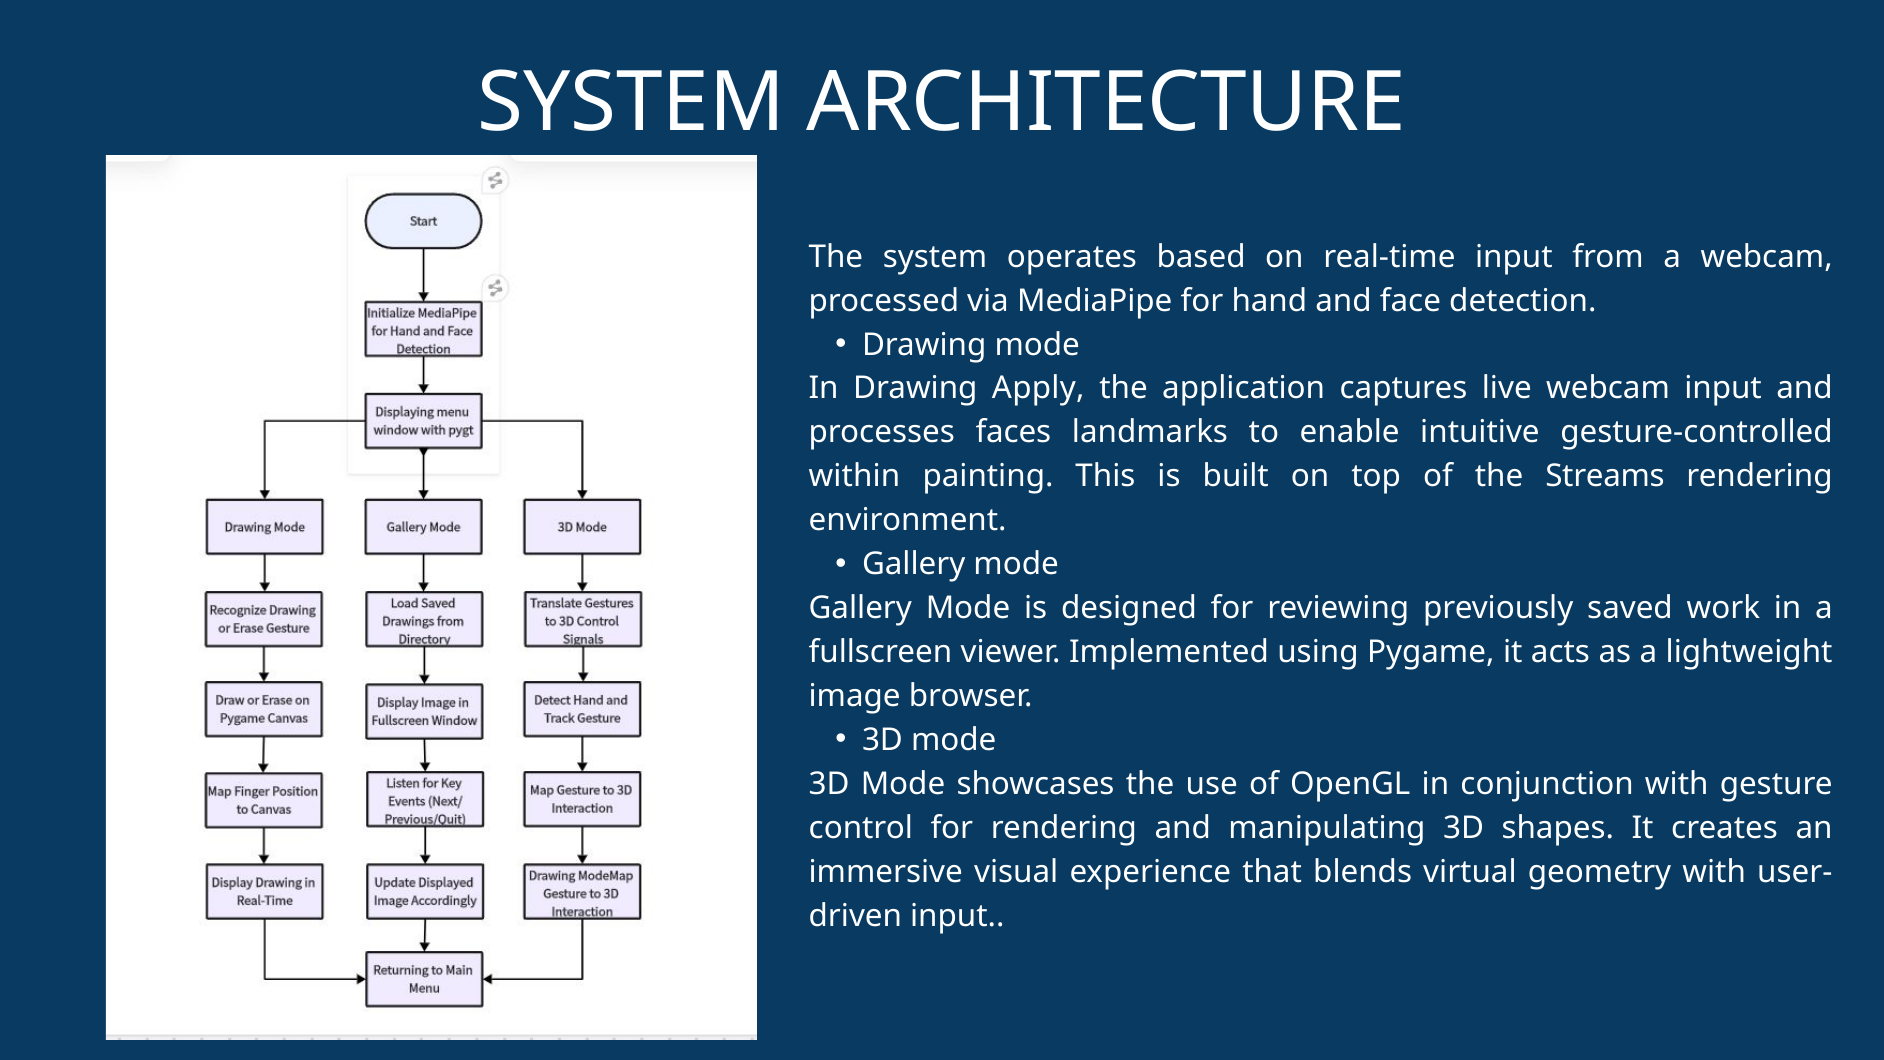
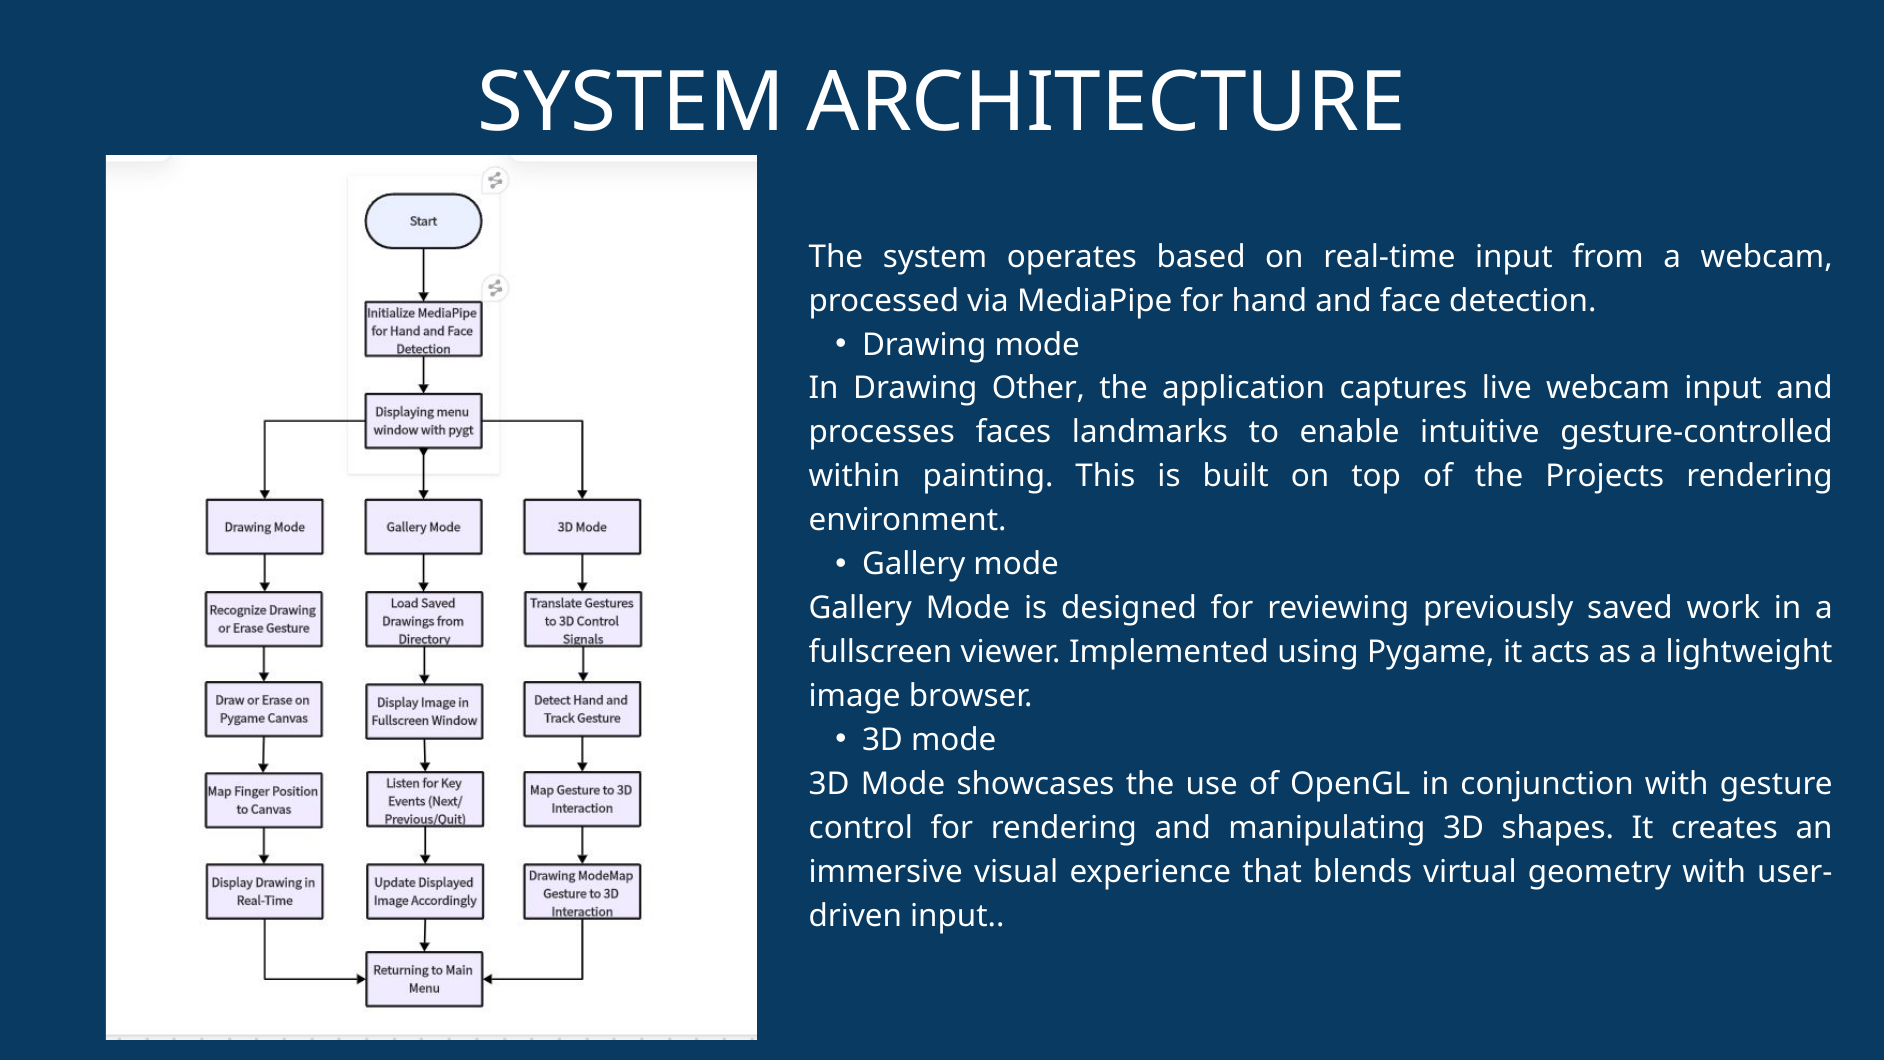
Apply: Apply -> Other (1038, 389)
Streams: Streams -> Projects (1605, 476)
